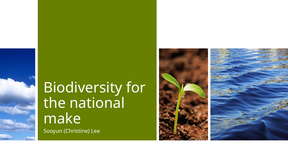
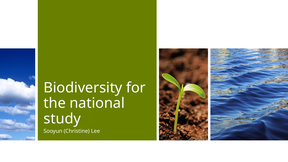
make: make -> study (62, 119)
